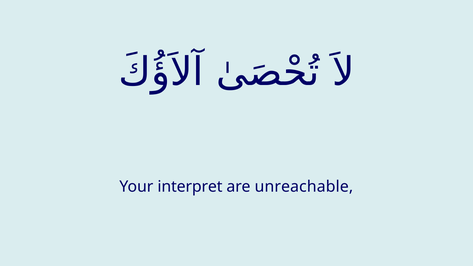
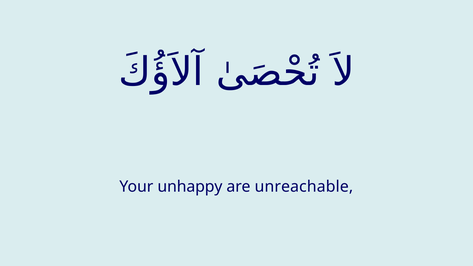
interpret: interpret -> unhappy (190, 187)
